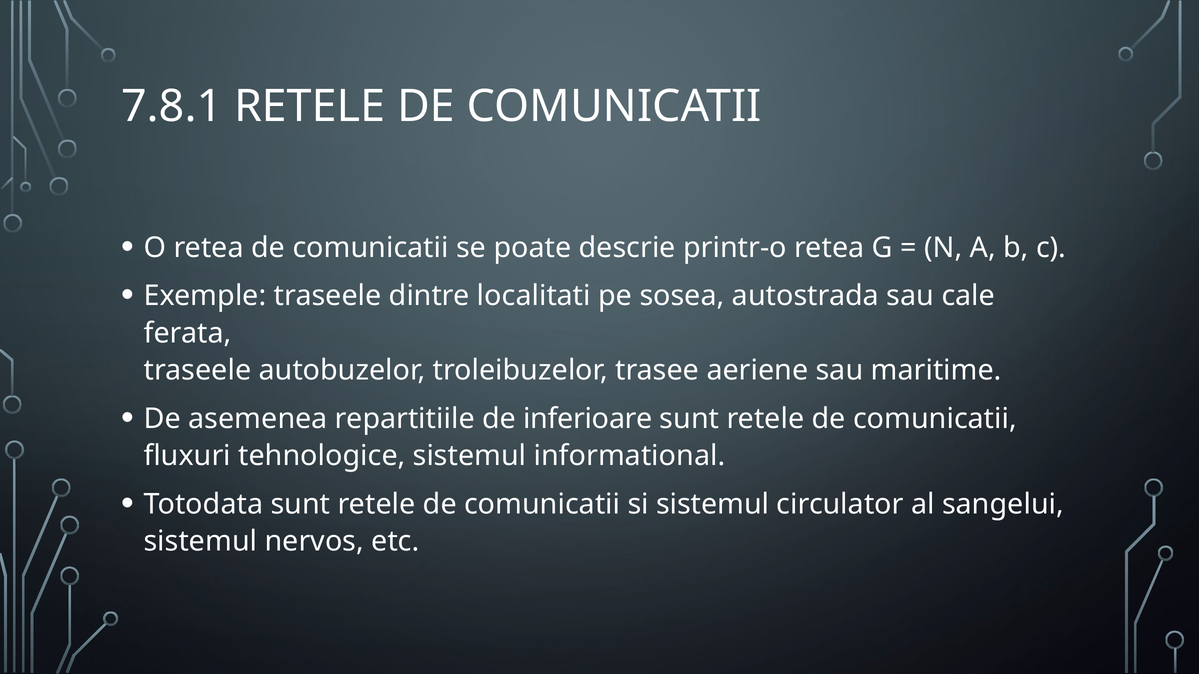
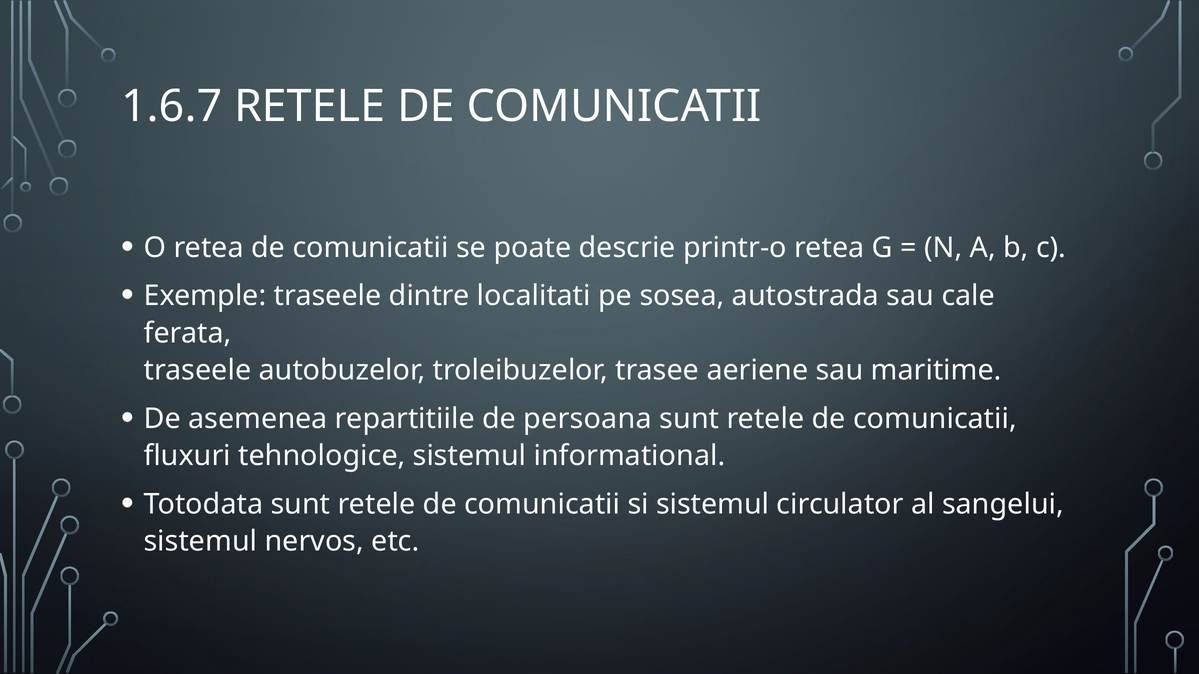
7.8.1: 7.8.1 -> 1.6.7 (172, 106)
inferioare: inferioare -> persoana (588, 419)
